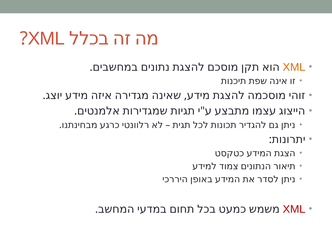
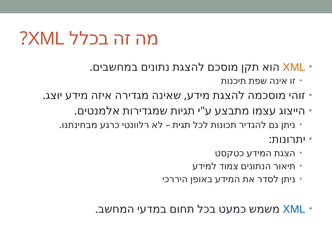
XML colour: red -> blue (294, 209)
